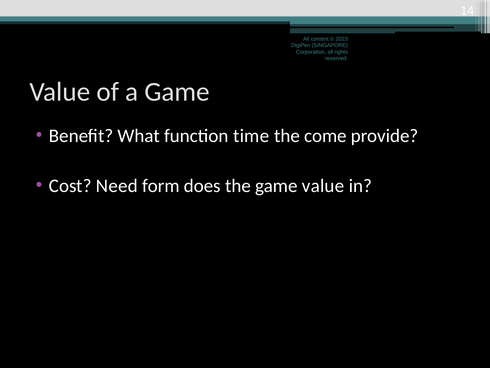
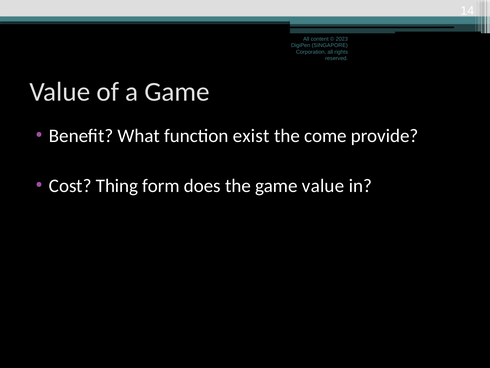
time: time -> exist (251, 136)
Need: Need -> Thing (117, 186)
